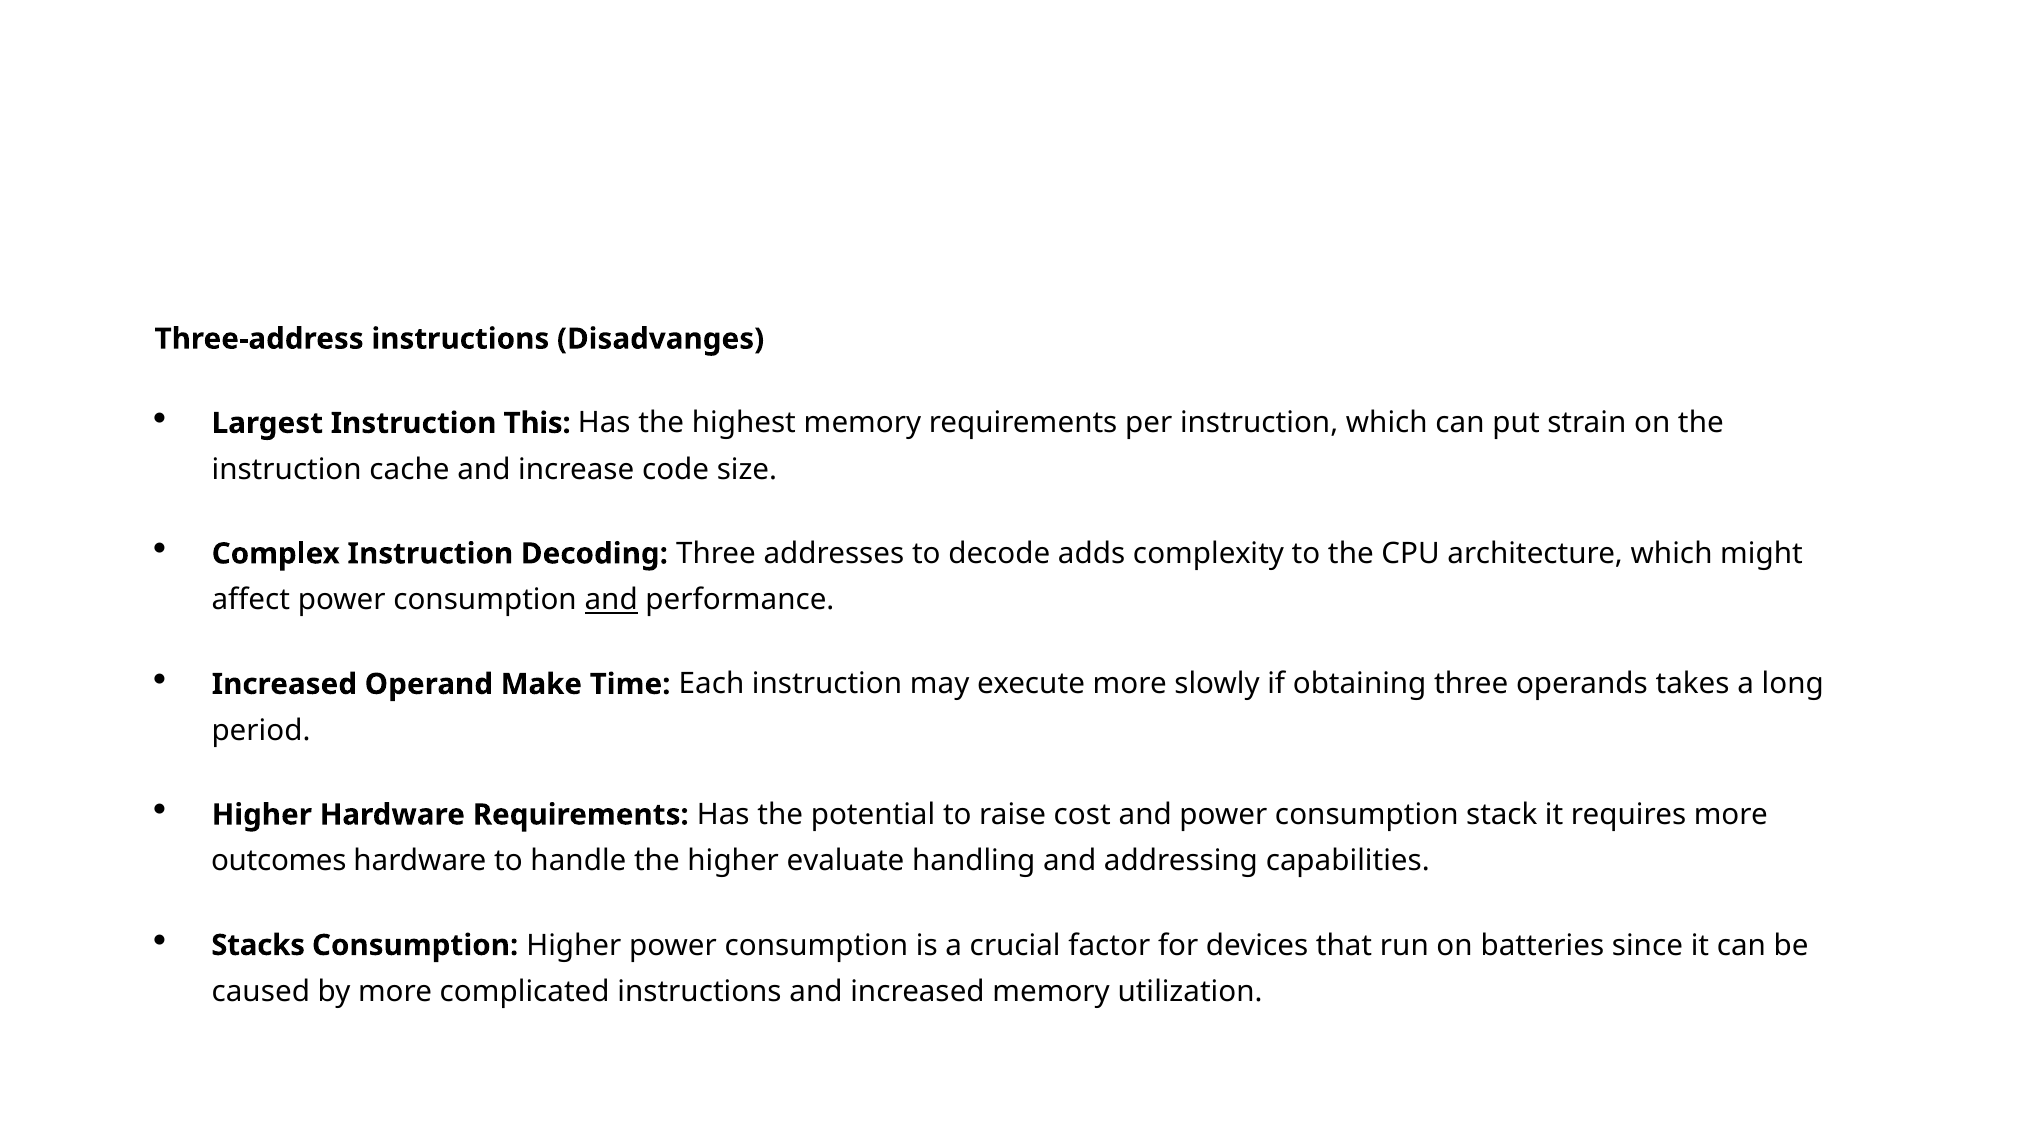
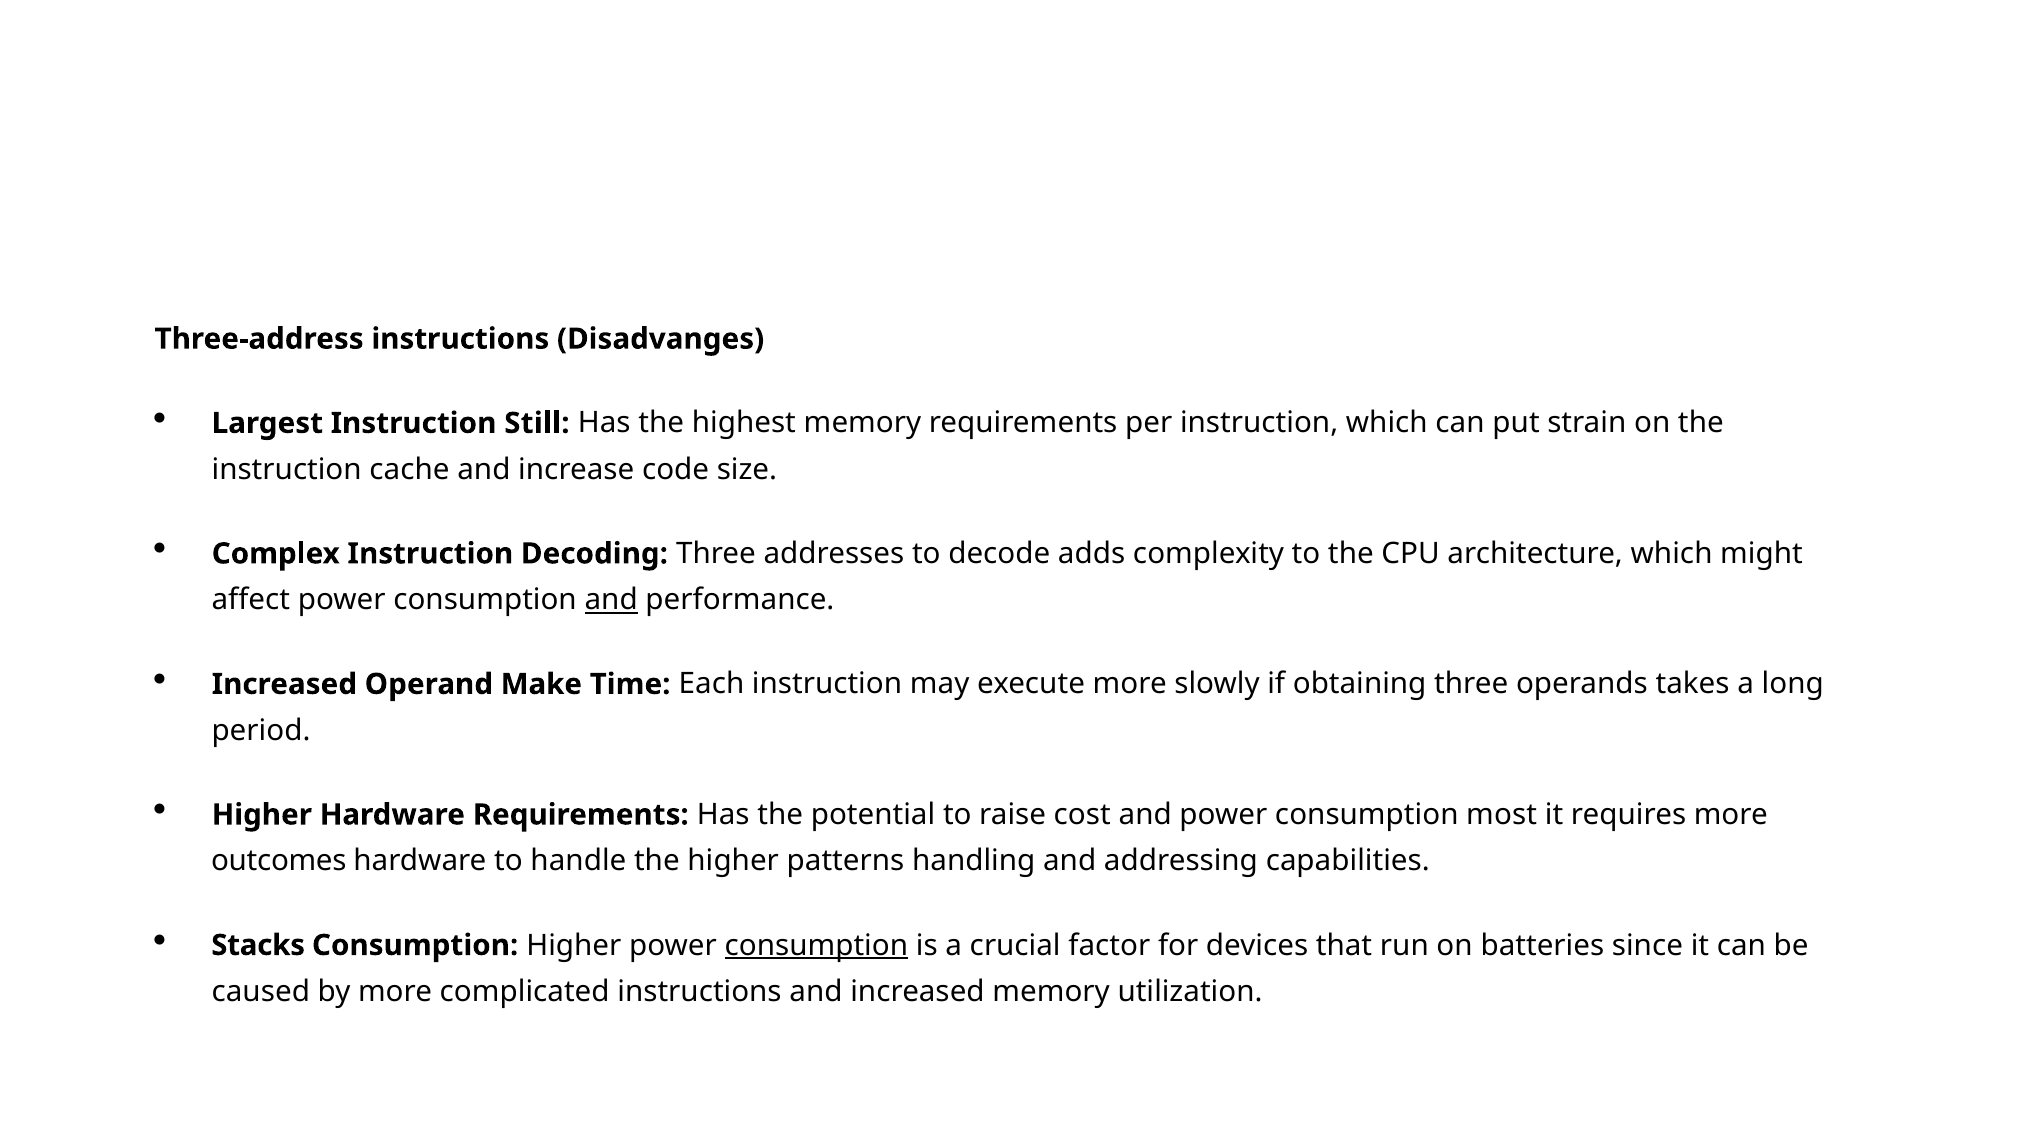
This: This -> Still (537, 423)
stack: stack -> most (1502, 815)
evaluate: evaluate -> patterns (845, 862)
consumption underline: none -> present (816, 946)
